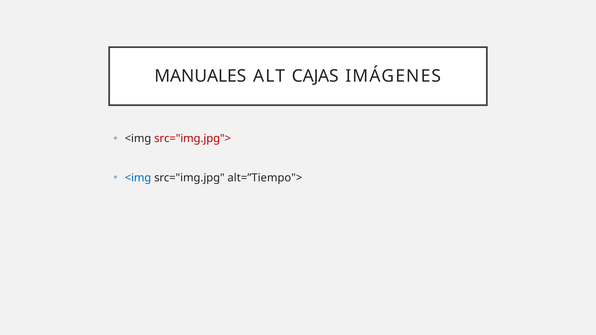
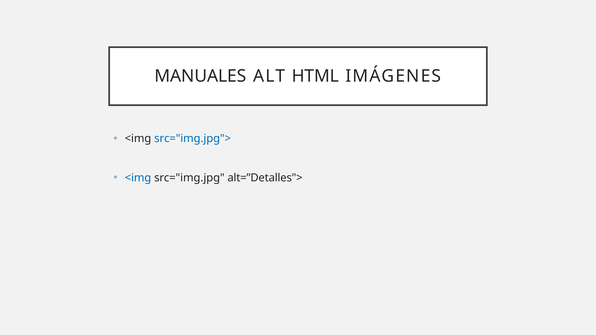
CAJAS: CAJAS -> HTML (315, 76)
src="img.jpg"> colour: red -> blue (193, 139)
alt=”Tiempo">: alt=”Tiempo"> -> alt=”Detalles"> (265, 178)
